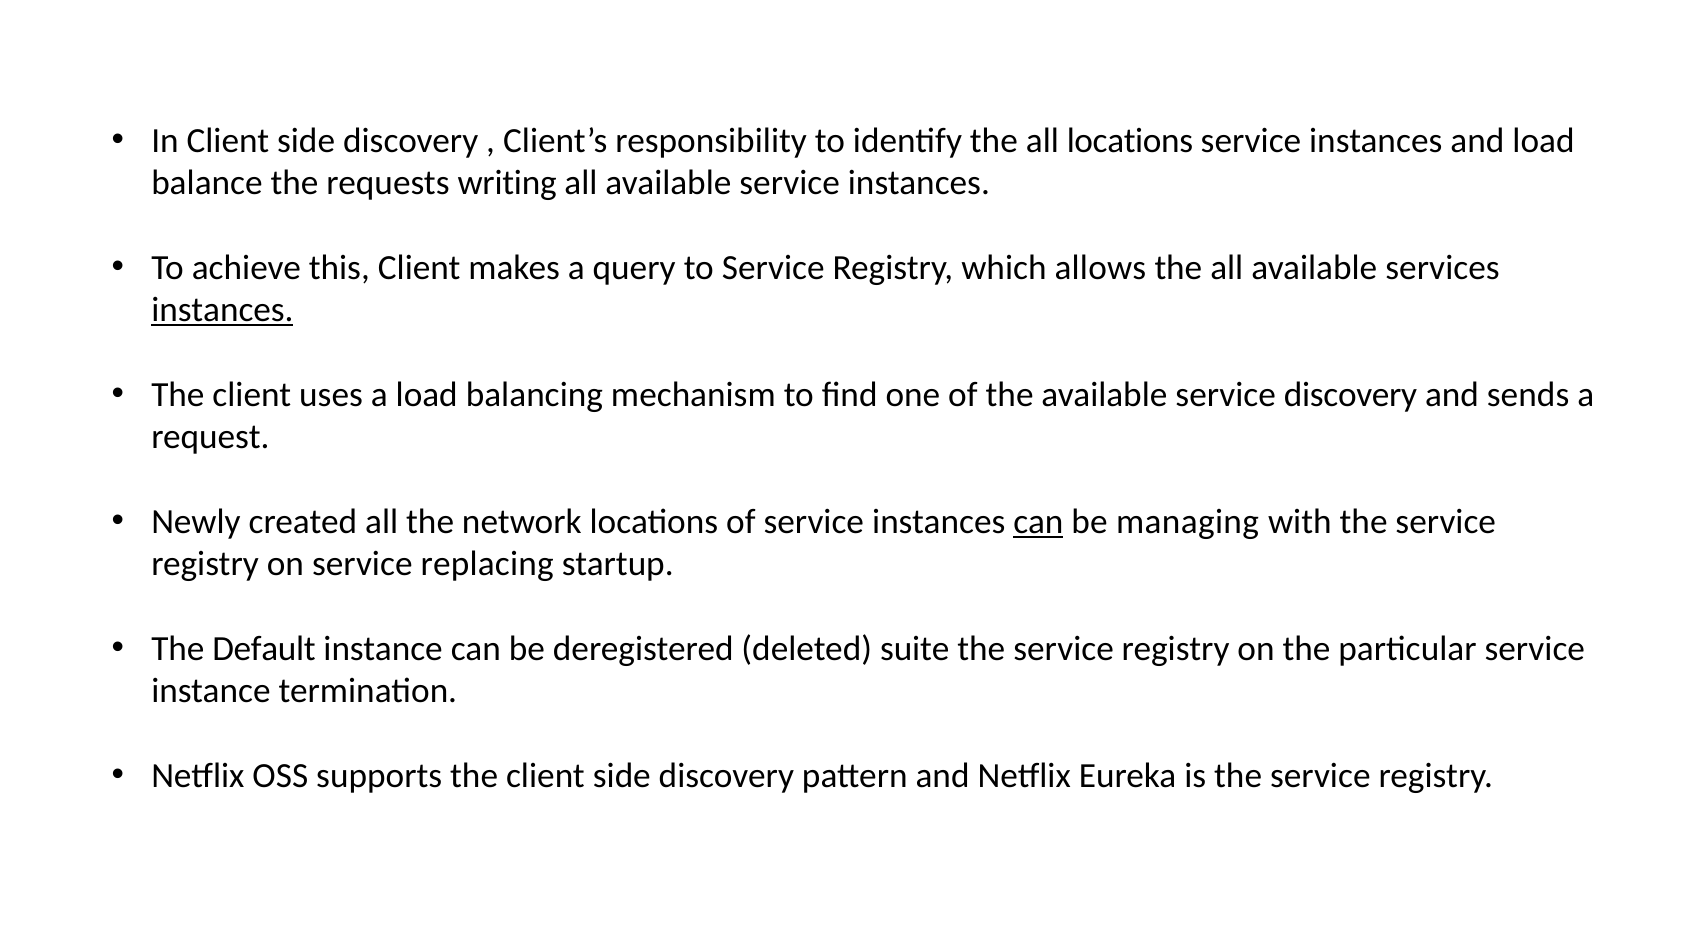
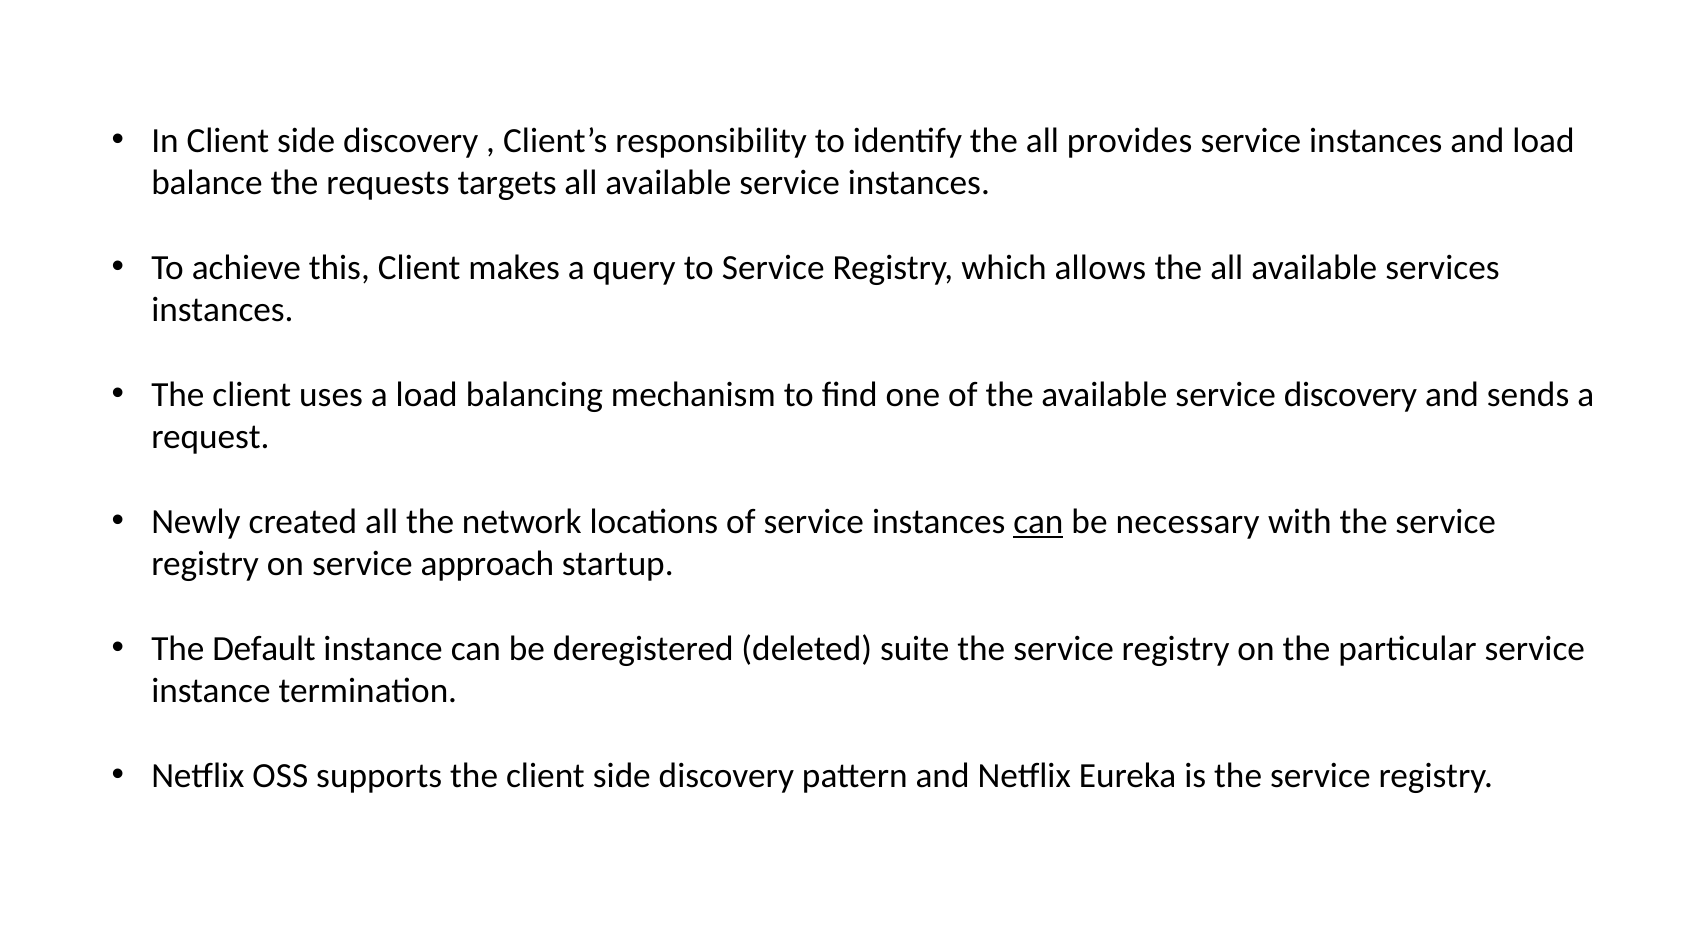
all locations: locations -> provides (1130, 141)
writing: writing -> targets (507, 183)
instances underline: present -> none (222, 310)
managing: managing -> necessary (1188, 522)
replacing: replacing -> approach (487, 564)
